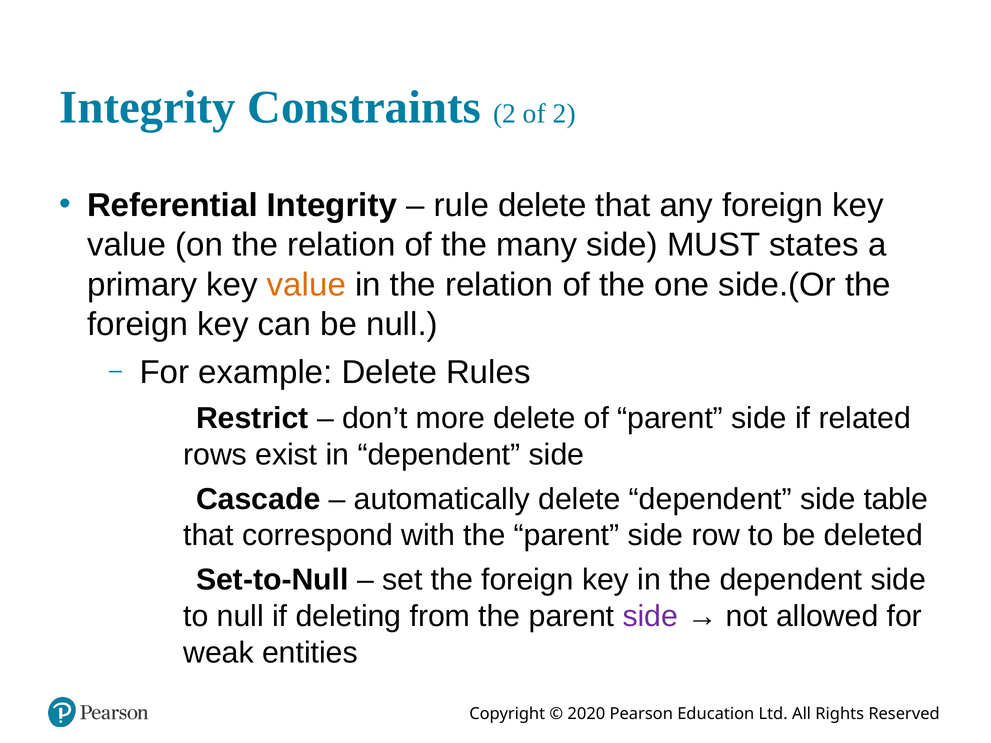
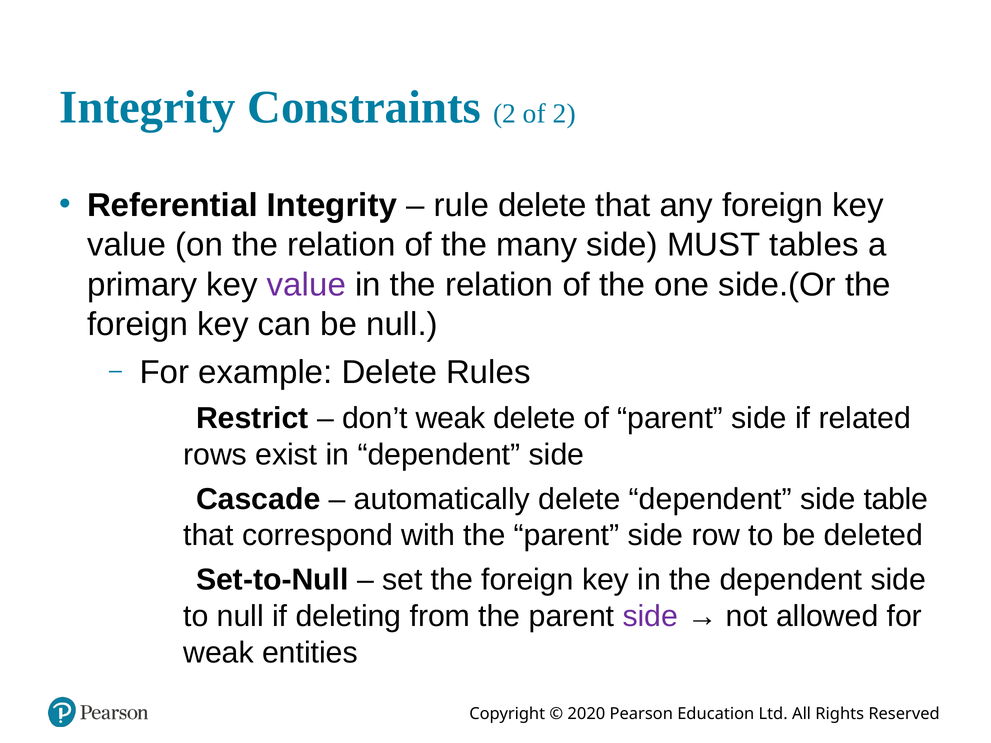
states: states -> tables (814, 245)
value colour: orange -> purple (306, 285)
don’t more: more -> weak (451, 418)
